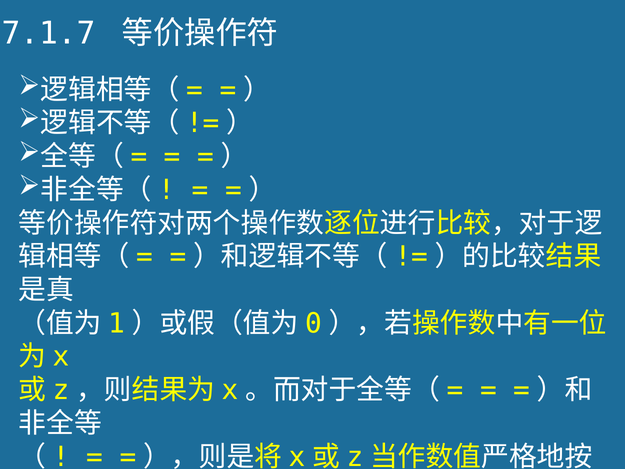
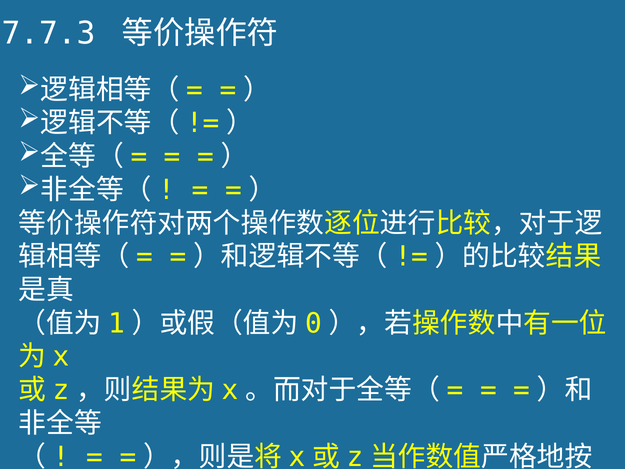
7.1.7: 7.1.7 -> 7.7.3 (49, 34)
